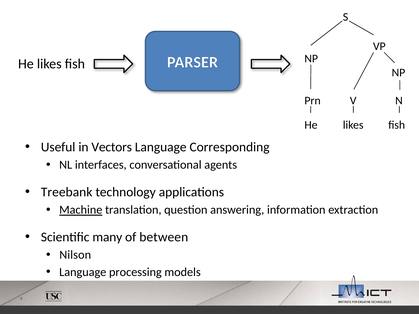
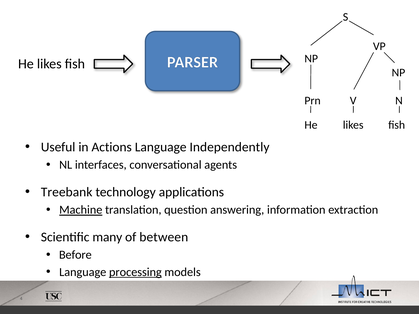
Vectors: Vectors -> Actions (112, 147)
Corresponding: Corresponding -> Independently (230, 147)
Nilson: Nilson -> Before (75, 255)
processing underline: none -> present (135, 272)
